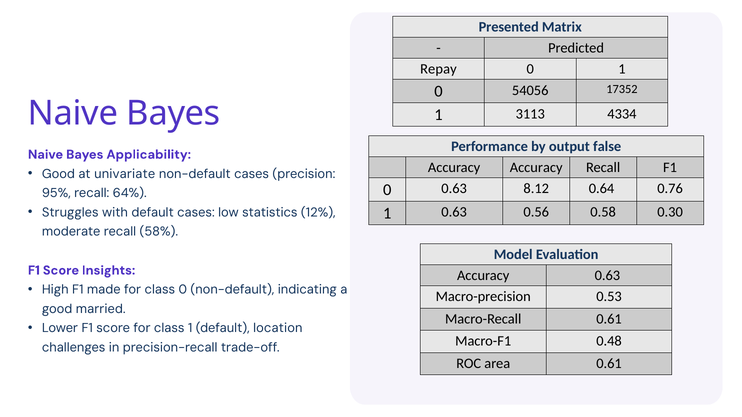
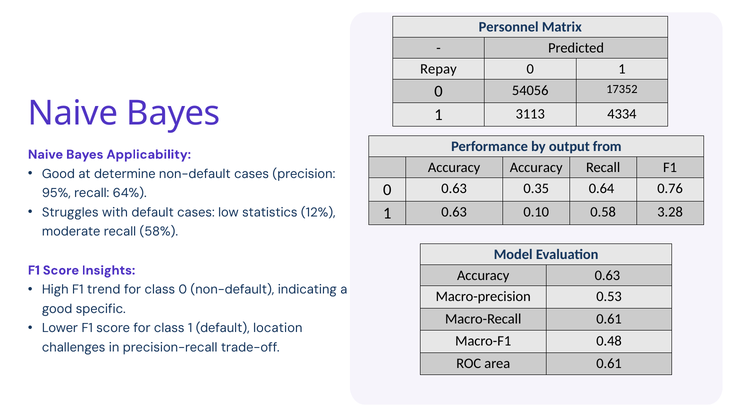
Presented: Presented -> Personnel (509, 27)
false: false -> from (607, 147)
univariate: univariate -> determine (125, 174)
8.12: 8.12 -> 0.35 (536, 189)
0.56: 0.56 -> 0.10 (536, 212)
0.30: 0.30 -> 3.28 (670, 212)
made: made -> trend (104, 290)
married: married -> specific (101, 309)
